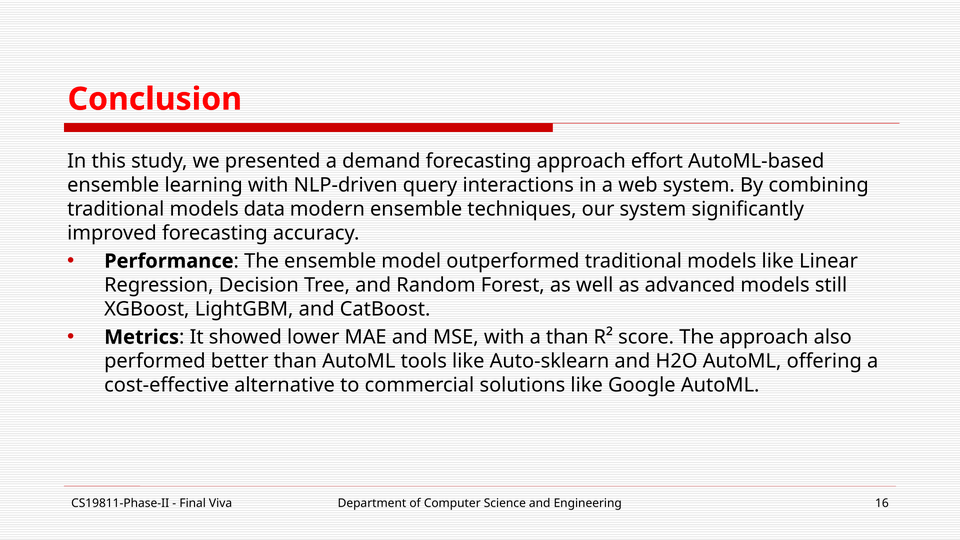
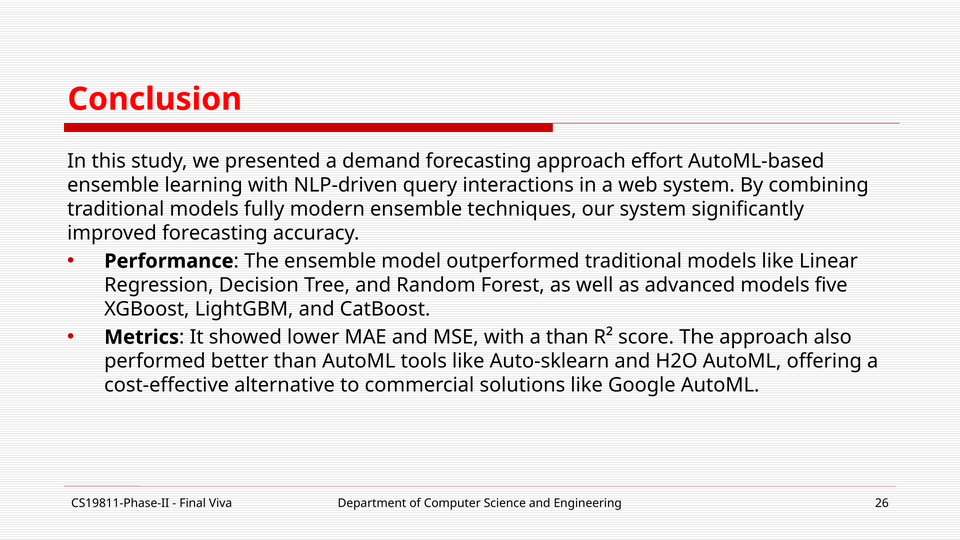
data: data -> fully (264, 209)
still: still -> five (831, 285)
16: 16 -> 26 (882, 503)
